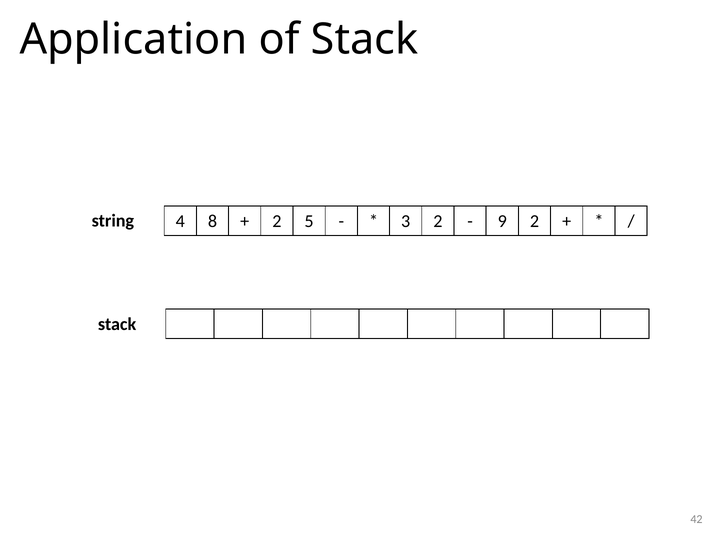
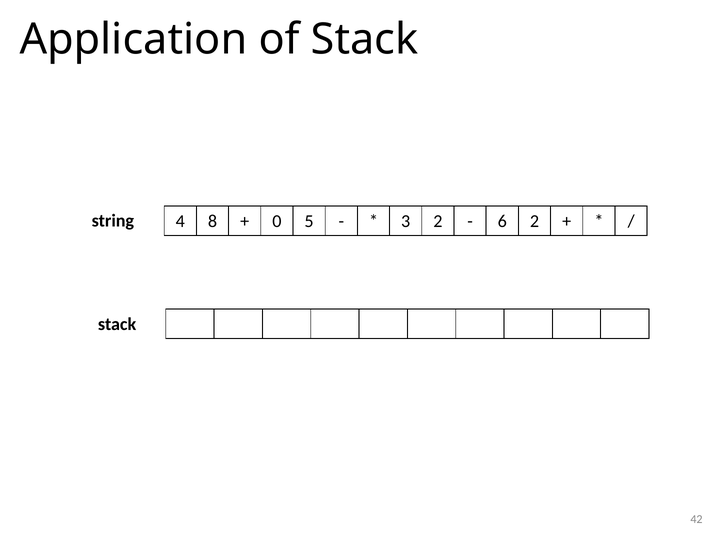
2: 2 -> 0 (277, 221)
9: 9 -> 6 (502, 221)
